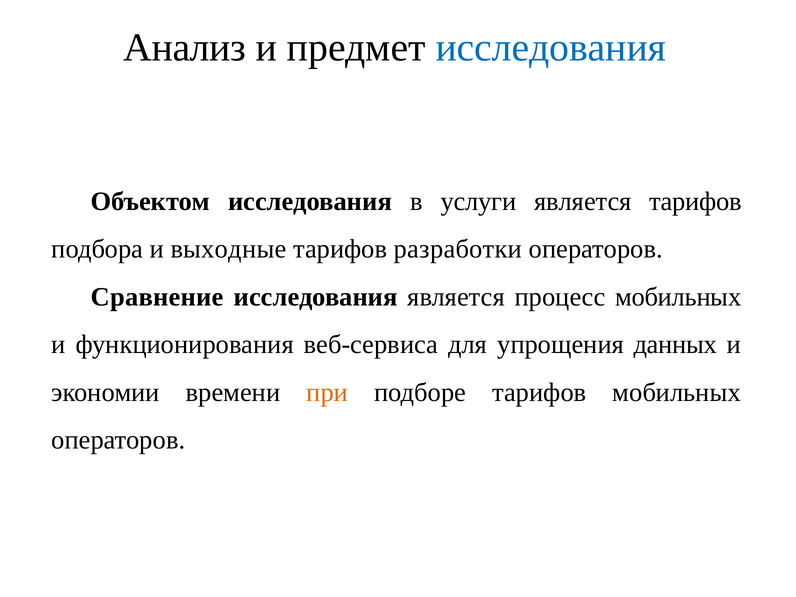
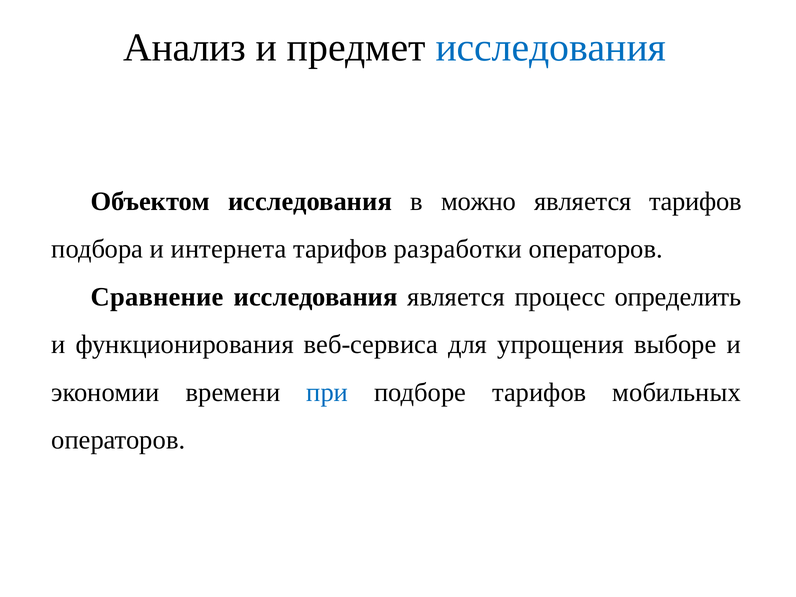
услуги: услуги -> можно (479, 201)
выходные: выходные -> интернета (229, 249)
процесс мобильных: мобильных -> определить (678, 297)
данных: данных -> выборе (675, 345)
при colour: orange -> blue (327, 392)
